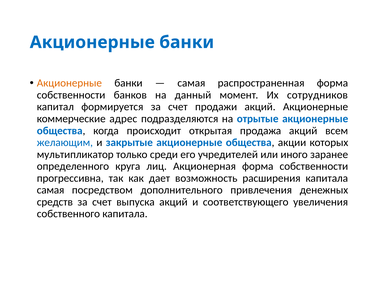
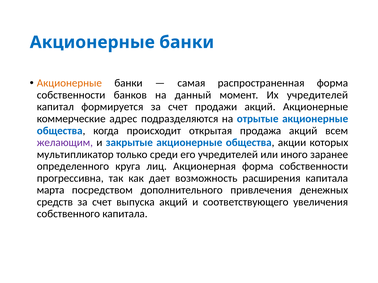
Их сотрудников: сотрудников -> учредителей (317, 95)
желающим colour: blue -> purple (65, 143)
самая: самая -> марта (51, 190)
